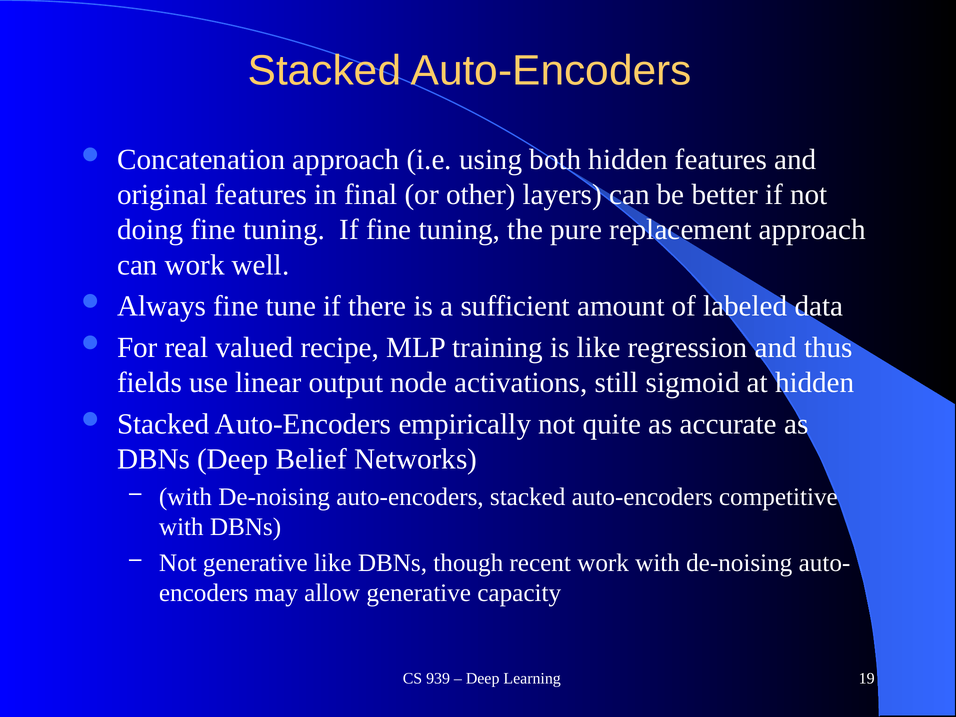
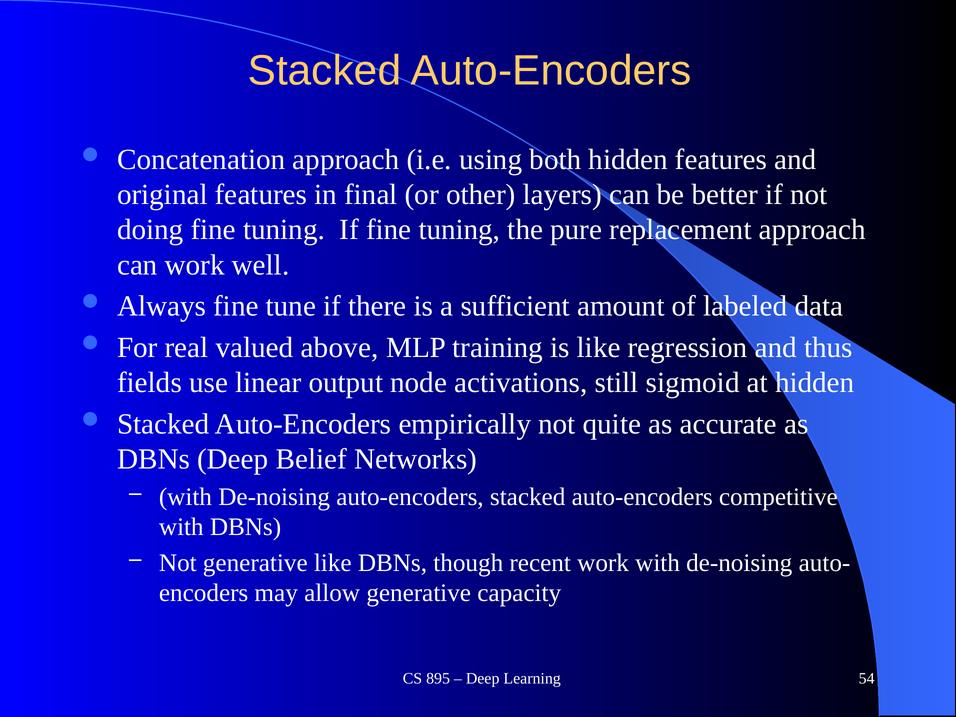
recipe: recipe -> above (340, 348)
939: 939 -> 895 (438, 678)
19: 19 -> 54 (867, 678)
